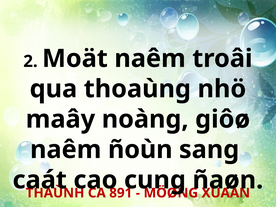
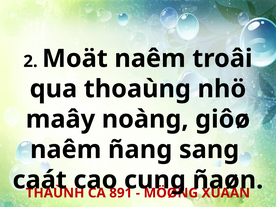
ñoùn: ñoùn -> ñang (140, 150)
